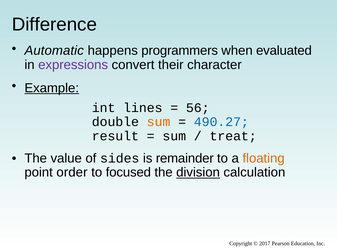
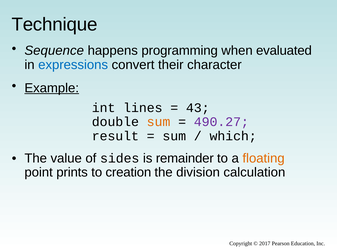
Difference: Difference -> Technique (54, 25)
Automatic: Automatic -> Sequence (54, 51)
programmers: programmers -> programming (180, 51)
expressions colour: purple -> blue (73, 65)
56: 56 -> 43 (198, 108)
490.27 colour: blue -> purple (221, 122)
treat: treat -> which (233, 136)
order: order -> prints (72, 173)
focused: focused -> creation (128, 173)
division underline: present -> none (198, 173)
